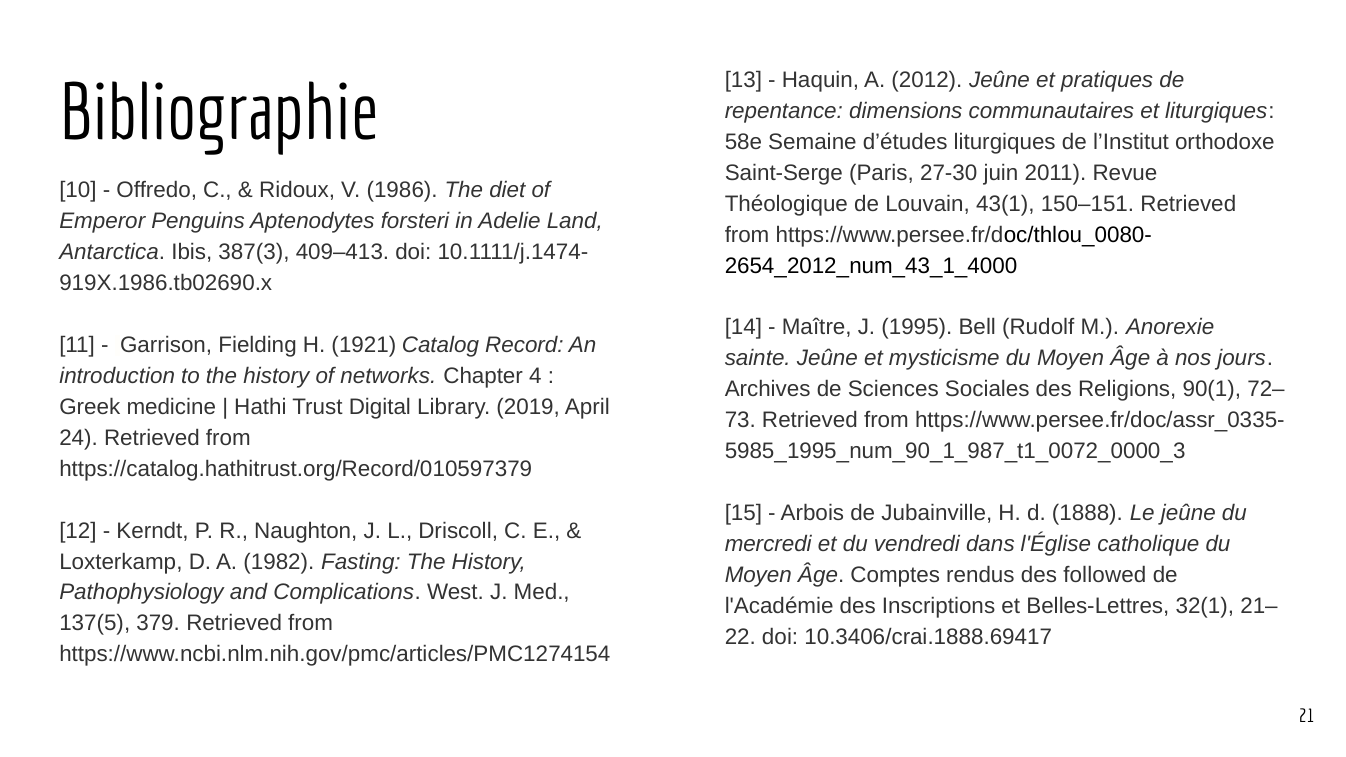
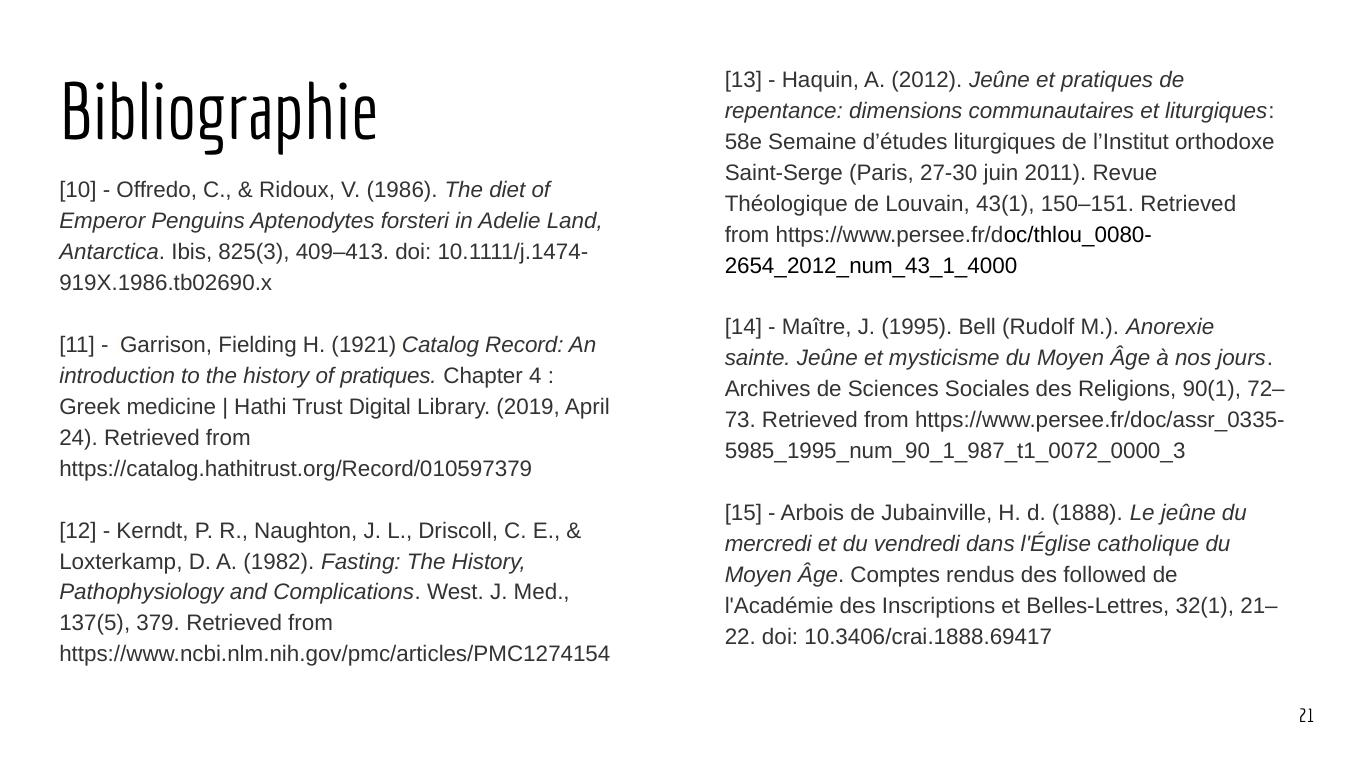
387(3: 387(3 -> 825(3 (254, 252)
of networks: networks -> pratiques (388, 376)
